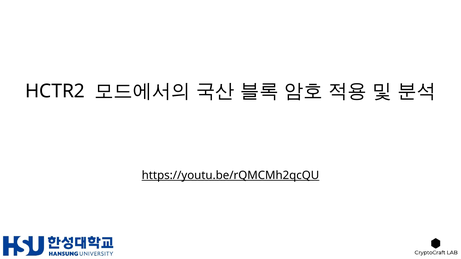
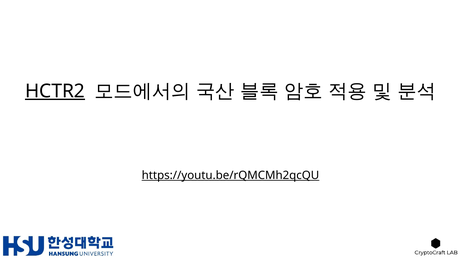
HCTR2 underline: none -> present (55, 91)
